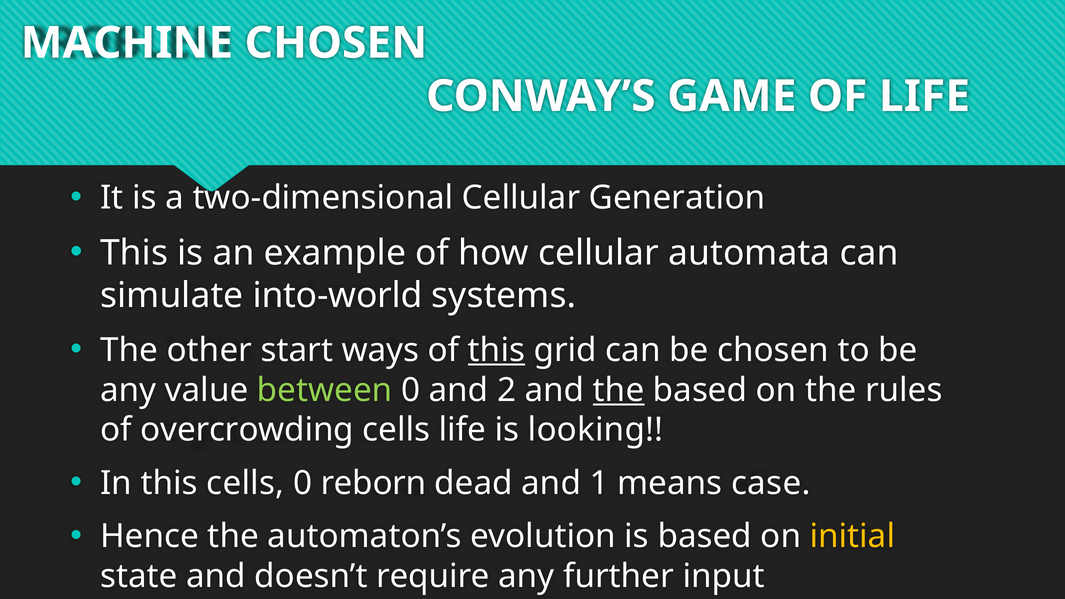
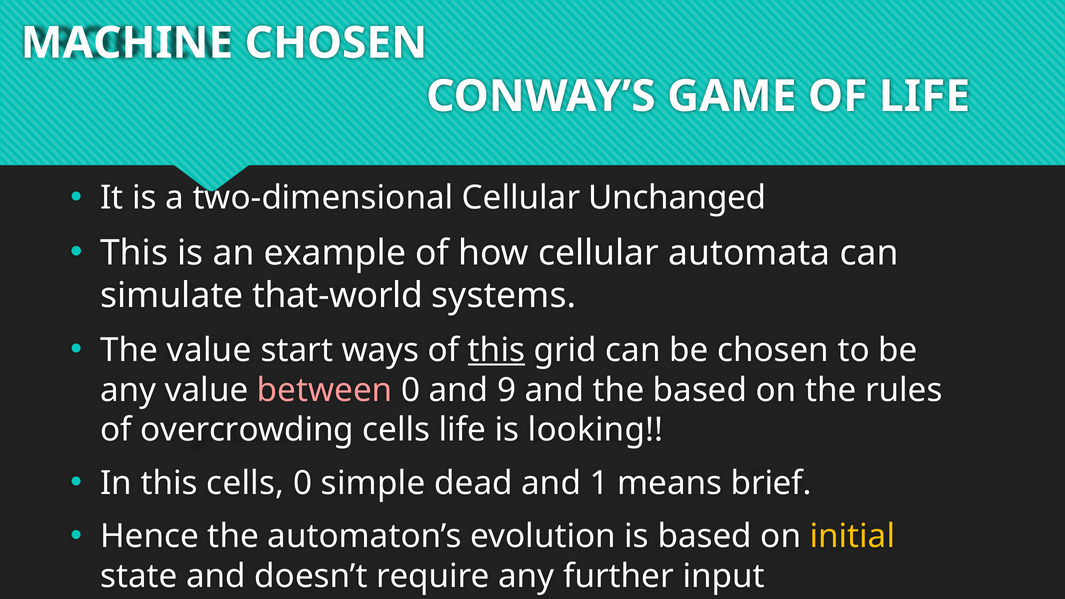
Generation: Generation -> Unchanged (677, 198)
into-world: into-world -> that-world (338, 296)
The other: other -> value (209, 350)
between colour: light green -> pink (325, 390)
2: 2 -> 9 (507, 390)
the underline: present -> none (619, 390)
reborn: reborn -> simple (373, 483)
case: case -> brief (771, 483)
